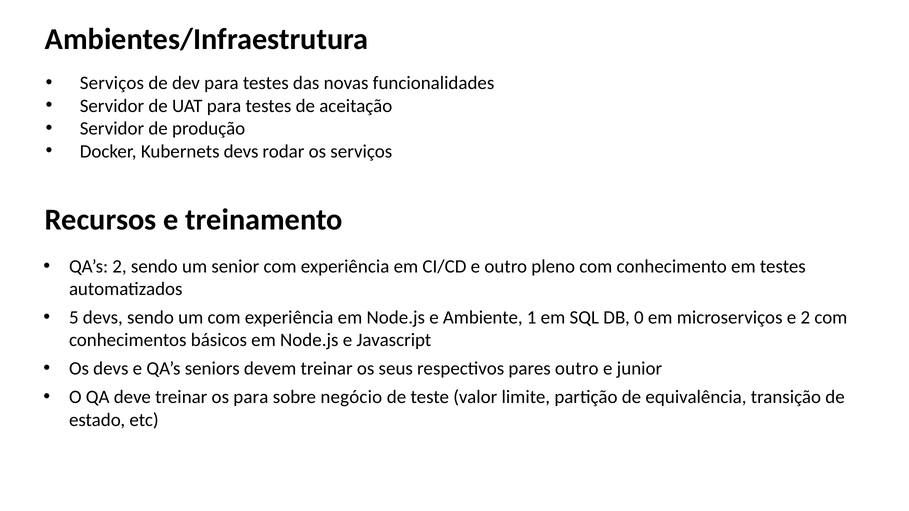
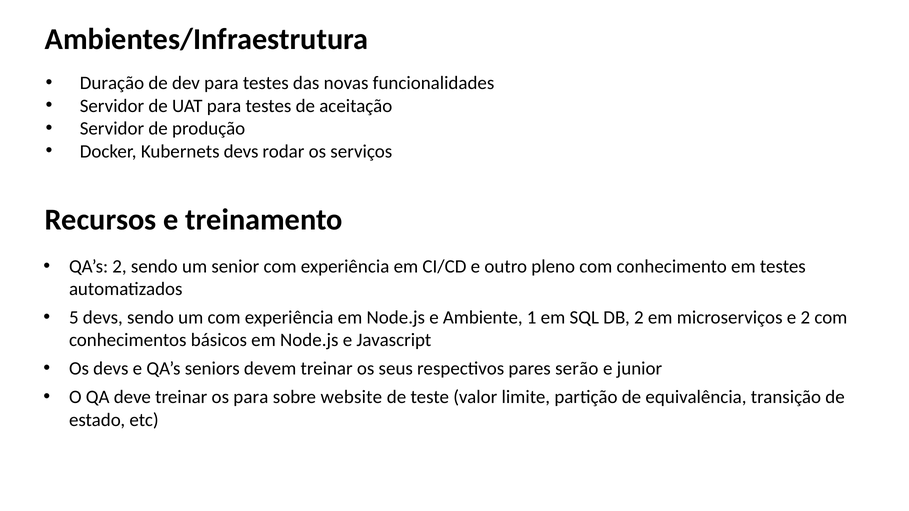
Serviços: Serviços -> Duração (112, 83)
DB 0: 0 -> 2 (639, 318)
pares outro: outro -> serão (577, 369)
negócio: negócio -> website (351, 397)
